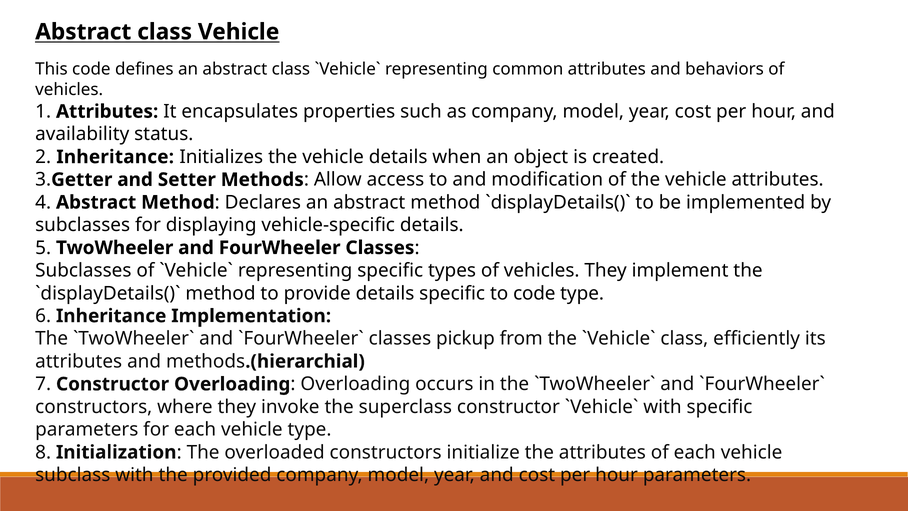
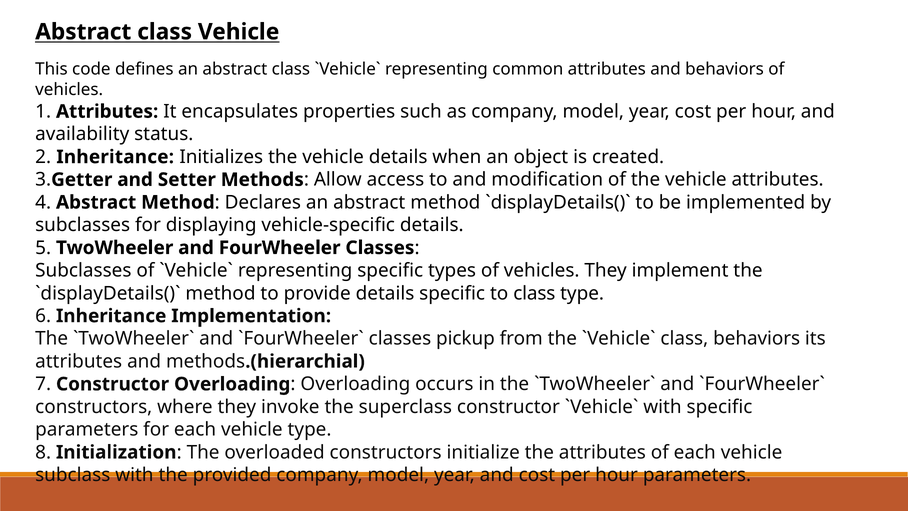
to code: code -> class (534, 293)
class efficiently: efficiently -> behaviors (757, 339)
